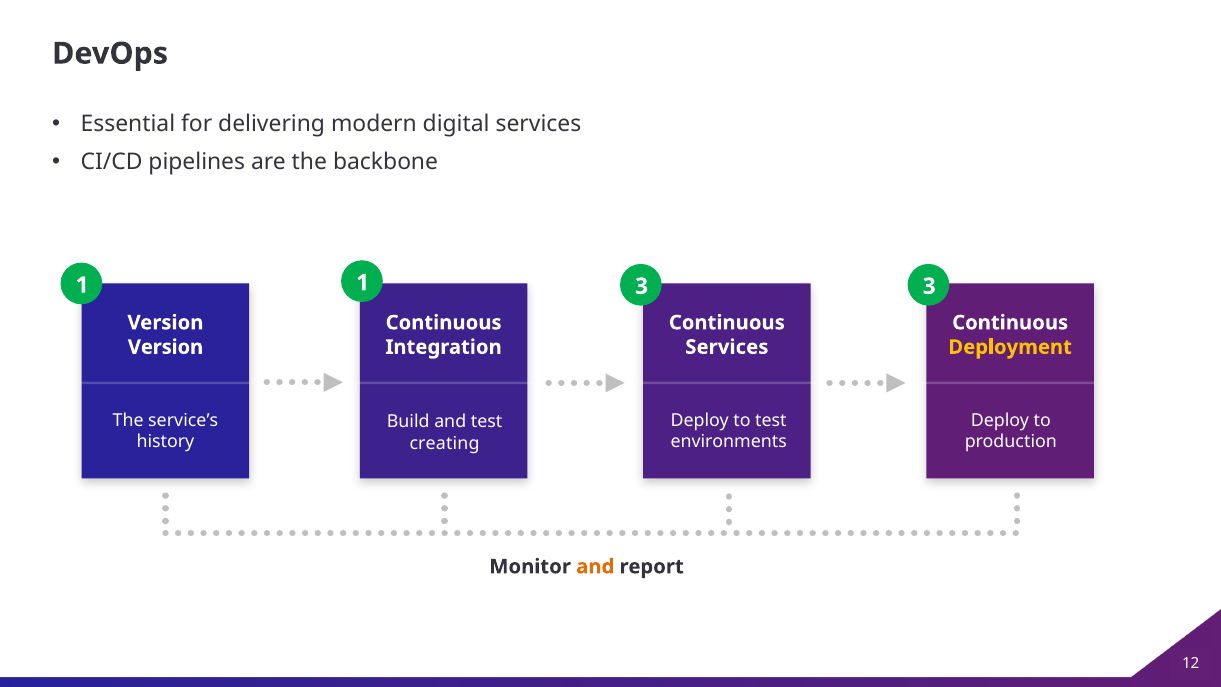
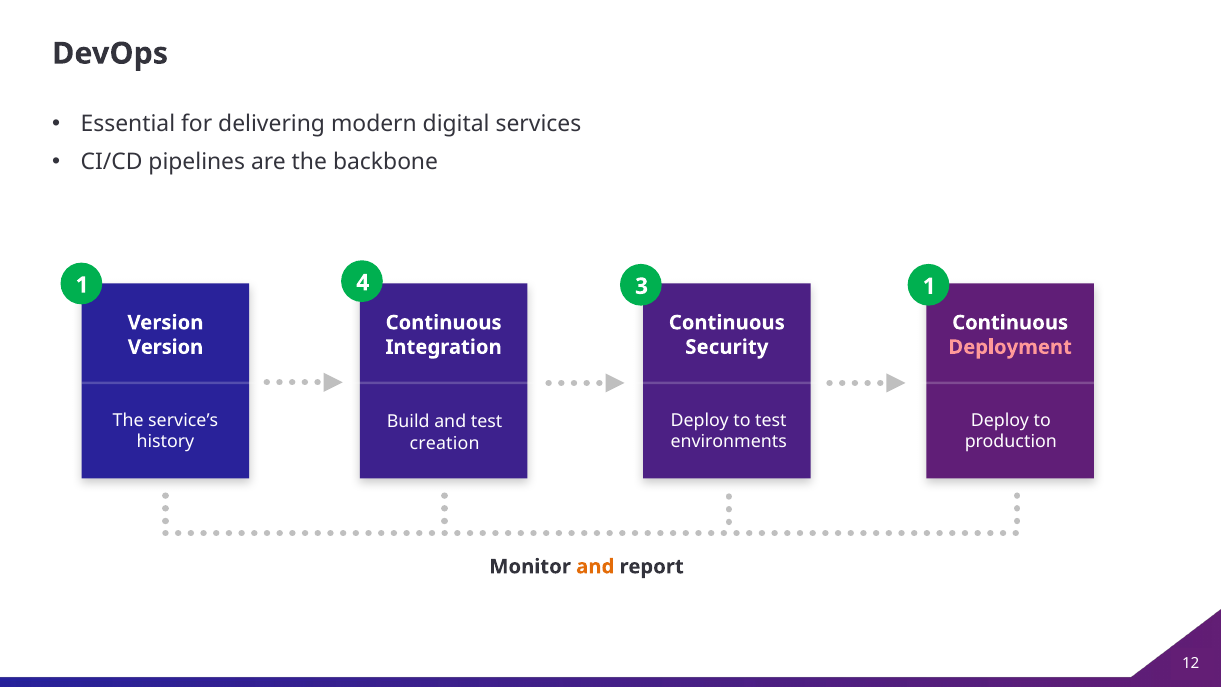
1 1: 1 -> 4 (363, 283)
3 3: 3 -> 1 (929, 286)
Services: Services -> Security (727, 347)
Deployment colour: yellow -> pink (1010, 347)
creating: creating -> creation (445, 443)
